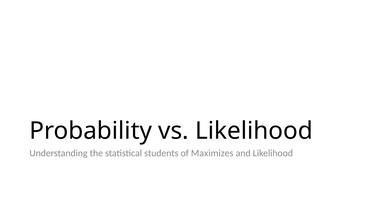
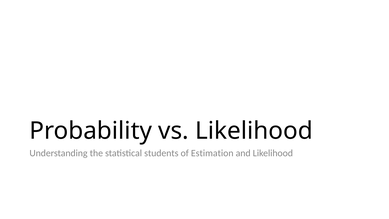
Maximizes: Maximizes -> Estimation (212, 153)
